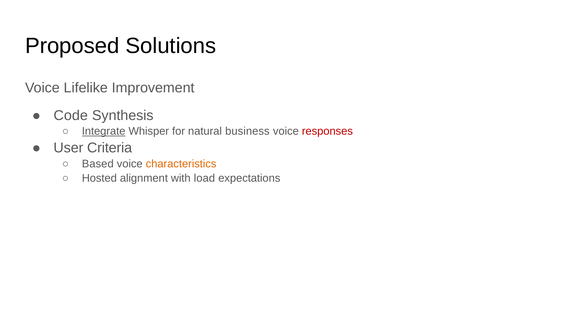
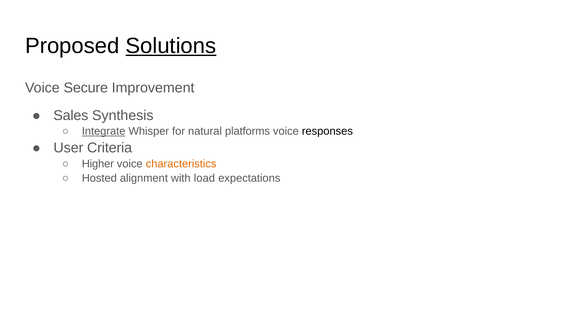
Solutions underline: none -> present (171, 46)
Lifelike: Lifelike -> Secure (86, 88)
Code: Code -> Sales (71, 116)
business: business -> platforms (247, 132)
responses colour: red -> black (327, 132)
Based: Based -> Higher (98, 164)
